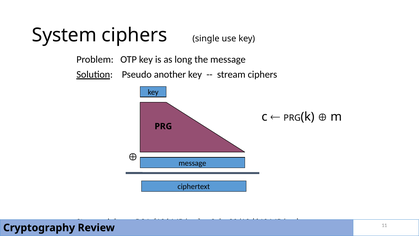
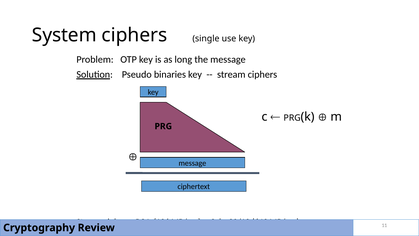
another: another -> binaries (170, 75)
